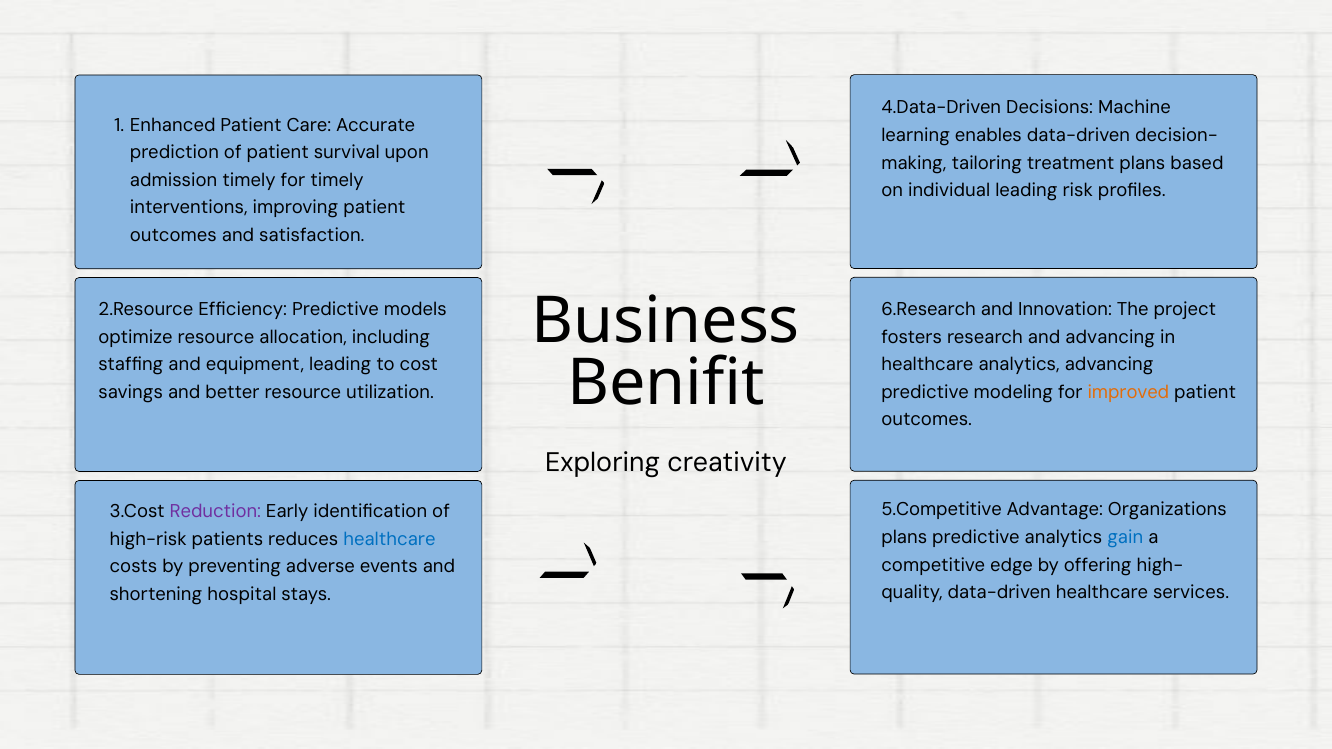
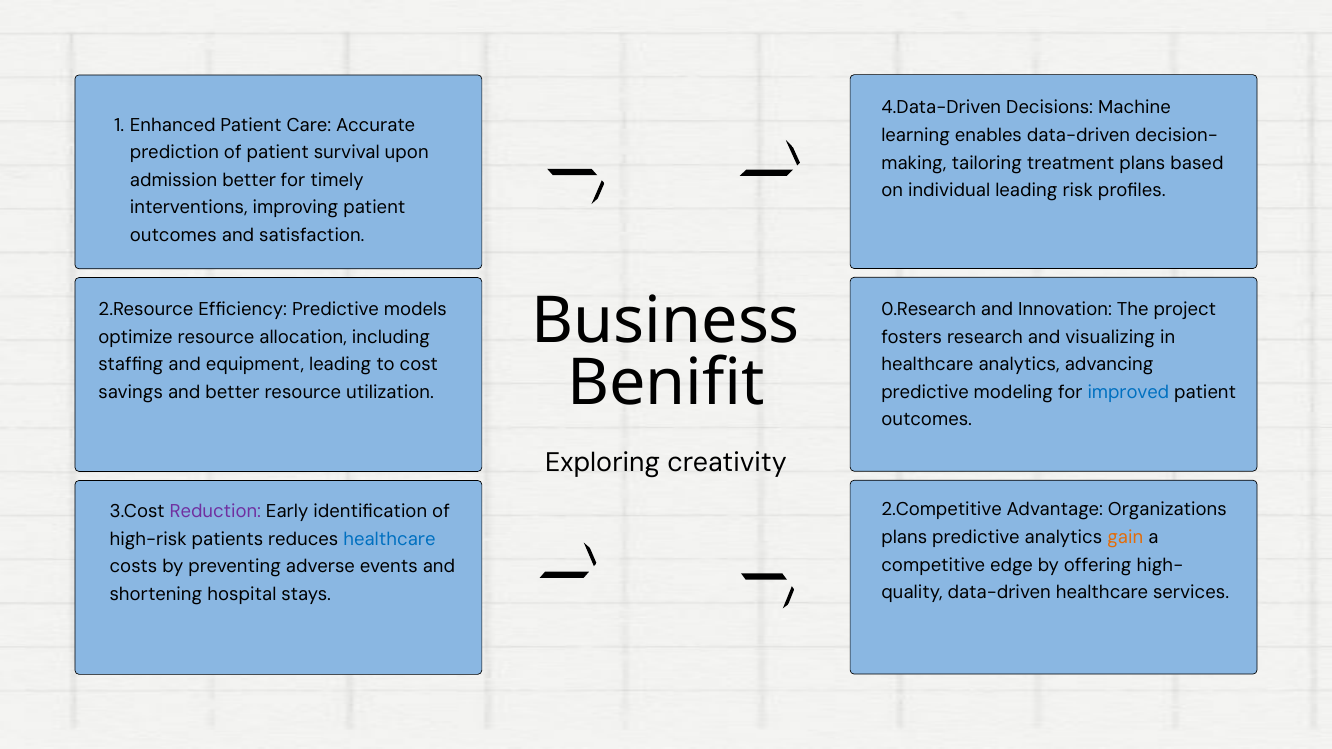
admission timely: timely -> better (249, 180)
6.Research: 6.Research -> 0.Research (929, 310)
and advancing: advancing -> visualizing (1110, 337)
improved colour: orange -> blue (1128, 392)
5.Competitive: 5.Competitive -> 2.Competitive (942, 510)
gain colour: blue -> orange (1125, 538)
